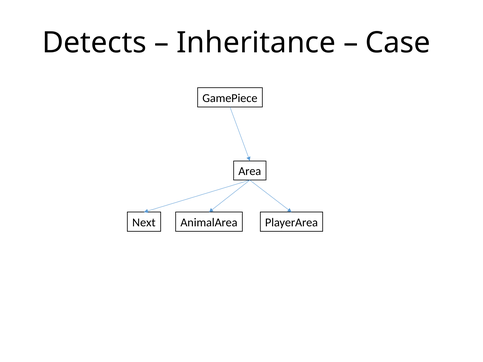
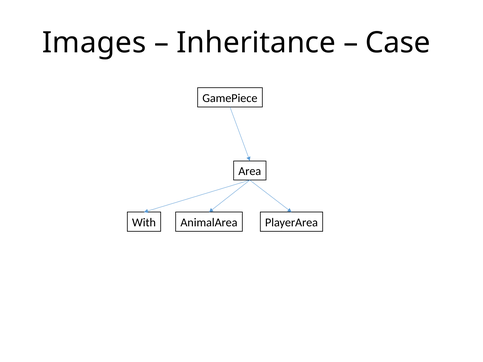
Detects: Detects -> Images (94, 43)
Next: Next -> With (144, 223)
